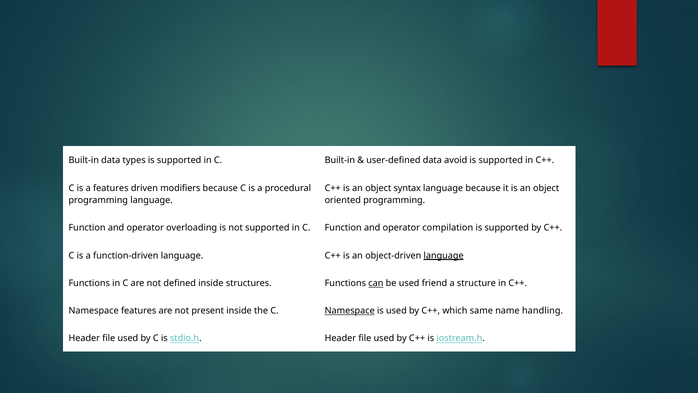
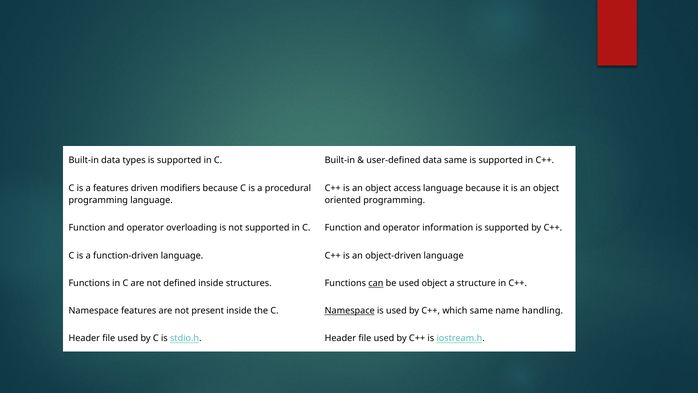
data avoid: avoid -> same (456, 160)
syntax: syntax -> access (407, 188)
compilation: compilation -> information (448, 228)
language underline: present -> none (444, 255)
used friend: friend -> object (435, 283)
